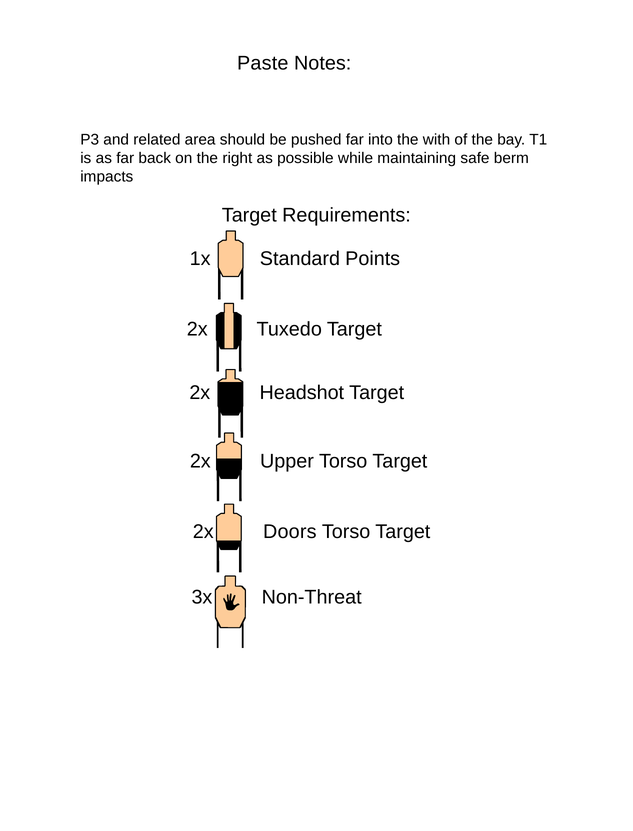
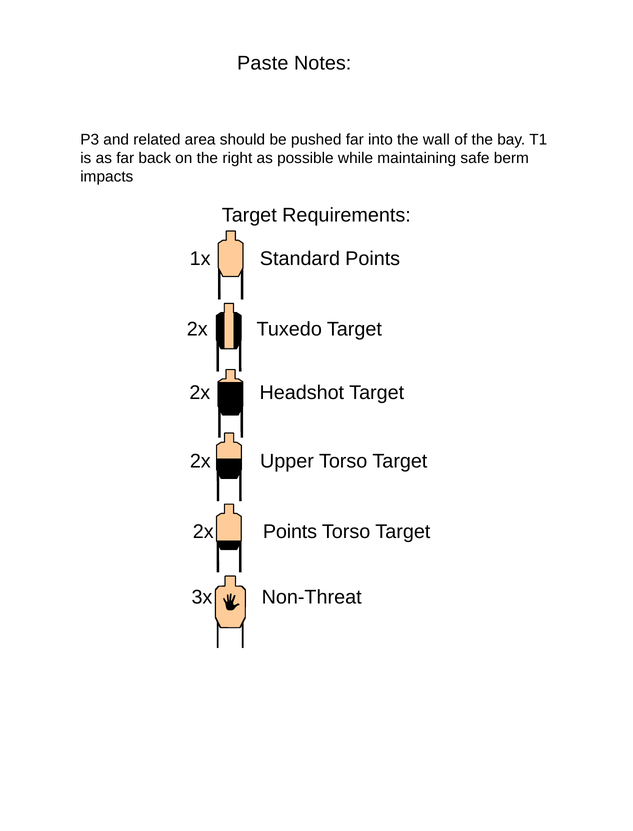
with: with -> wall (436, 139)
2x Doors: Doors -> Points (290, 532)
